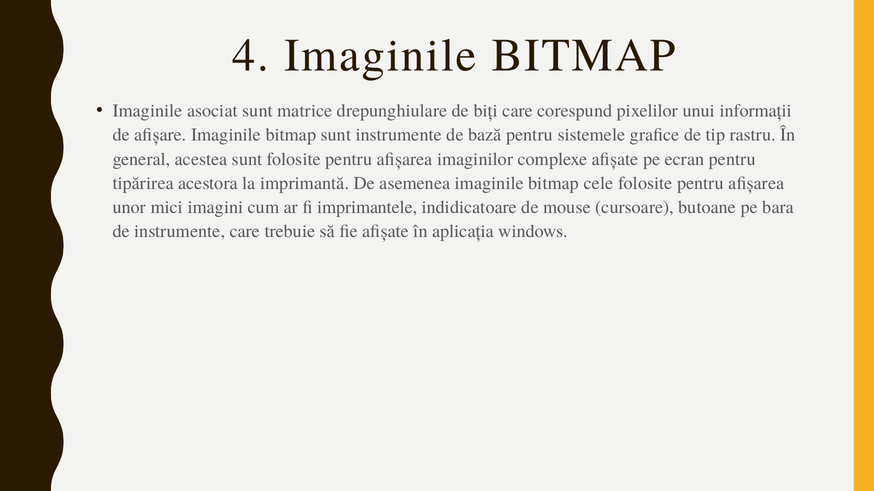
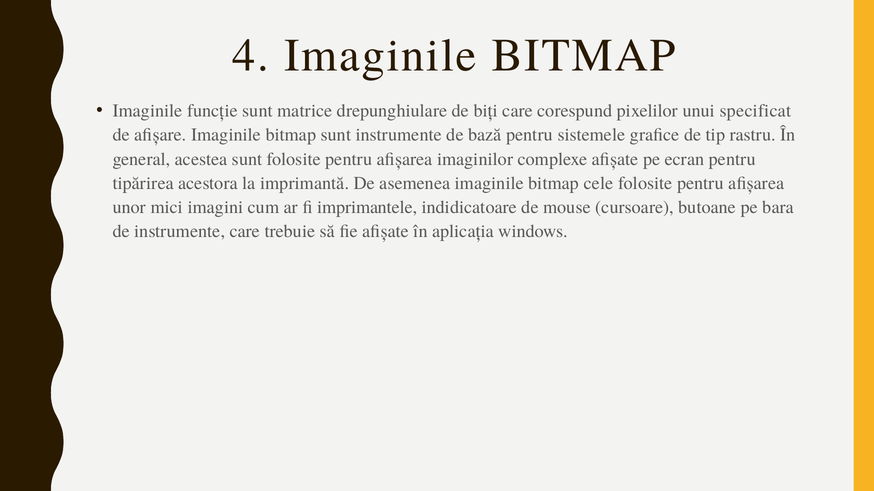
asociat: asociat -> funcție (212, 111)
informații: informații -> specificat (755, 111)
